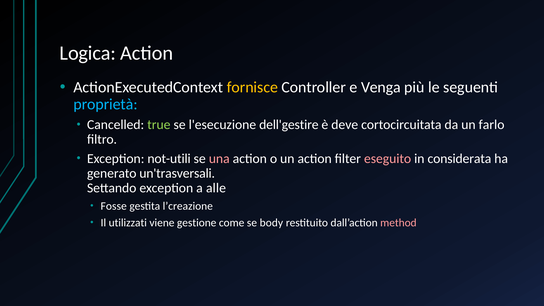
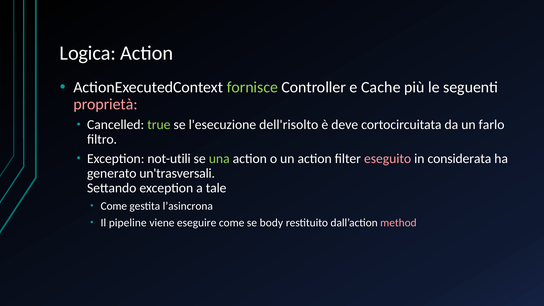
fornisce colour: yellow -> light green (252, 87)
Venga: Venga -> Cache (381, 87)
proprietà colour: light blue -> pink (106, 104)
dell'gestire: dell'gestire -> dell'risolto (289, 125)
una colour: pink -> light green (219, 159)
alle: alle -> tale (216, 188)
Fosse: Fosse -> Come (114, 206)
l’creazione: l’creazione -> l’asincrona (188, 206)
utilizzati: utilizzati -> pipeline (128, 223)
gestione: gestione -> eseguire (197, 223)
